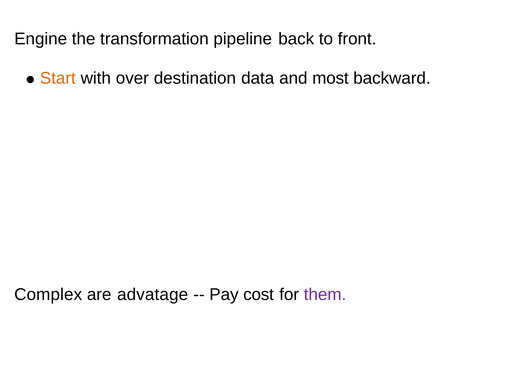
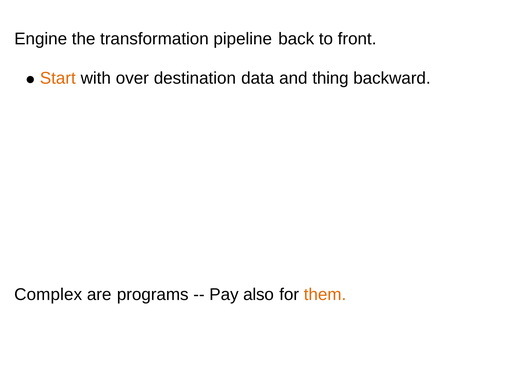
most: most -> thing (330, 78)
advatage: advatage -> programs (153, 294)
cost: cost -> also (259, 294)
them colour: purple -> orange (325, 294)
